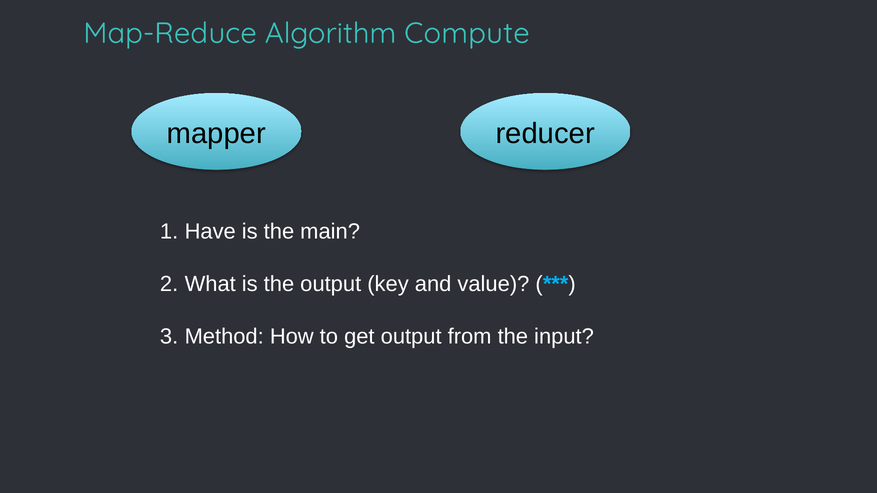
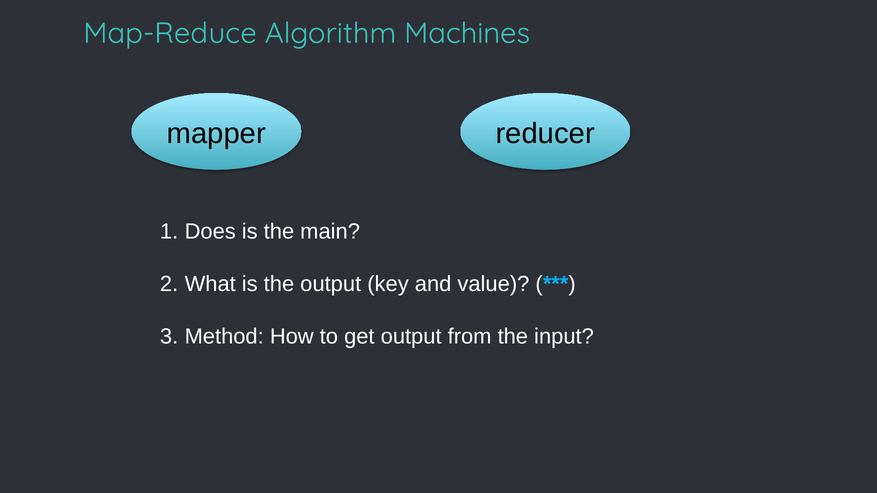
Compute: Compute -> Machines (467, 33)
Have: Have -> Does (210, 232)
